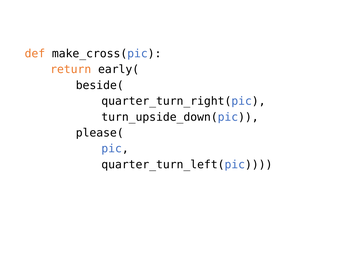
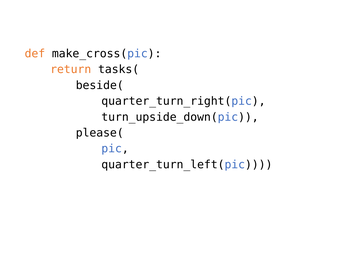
early(: early( -> tasks( (119, 69)
